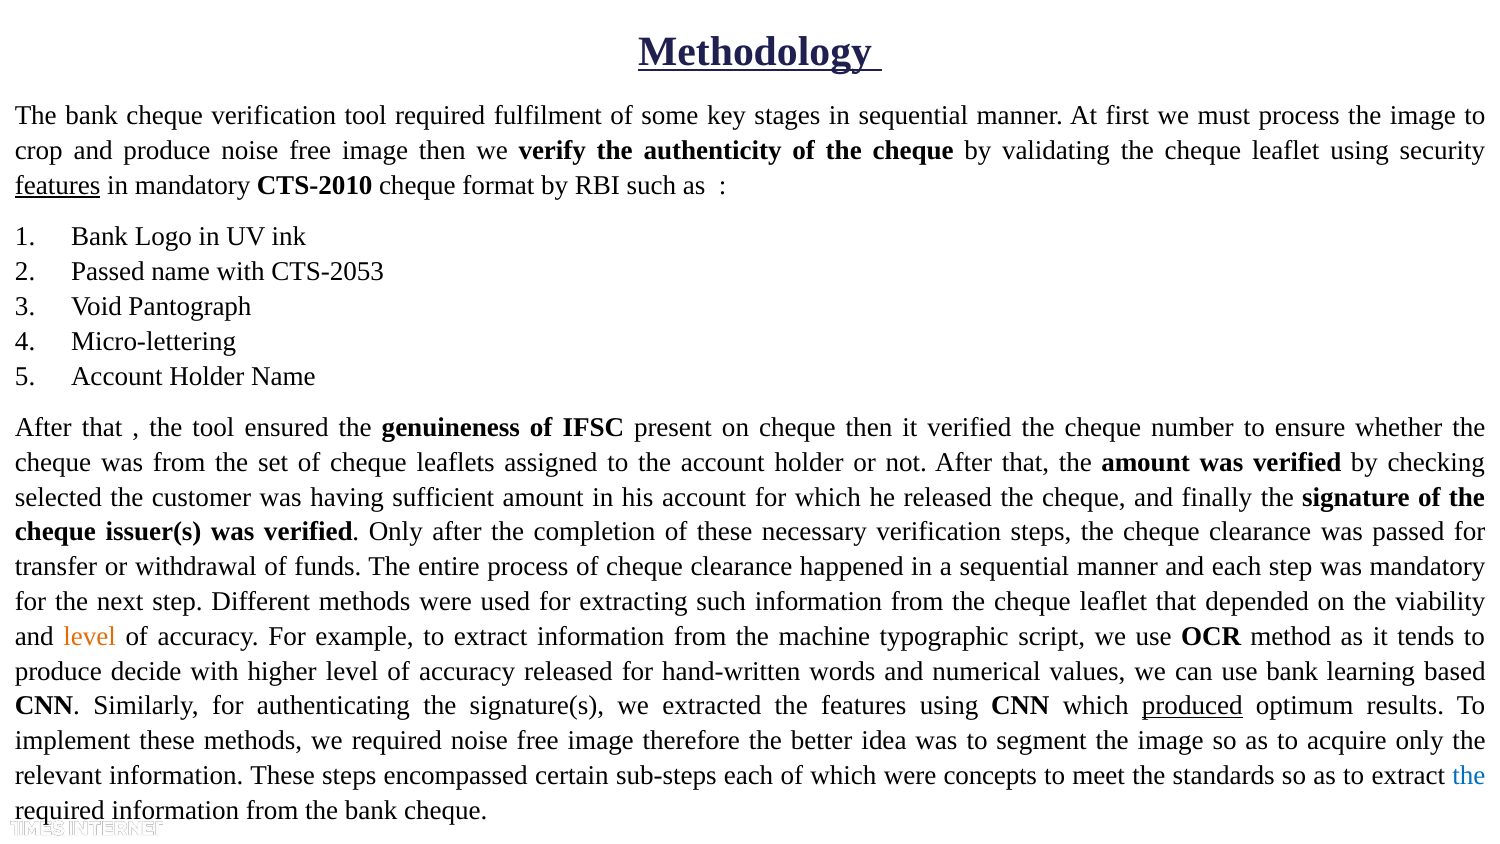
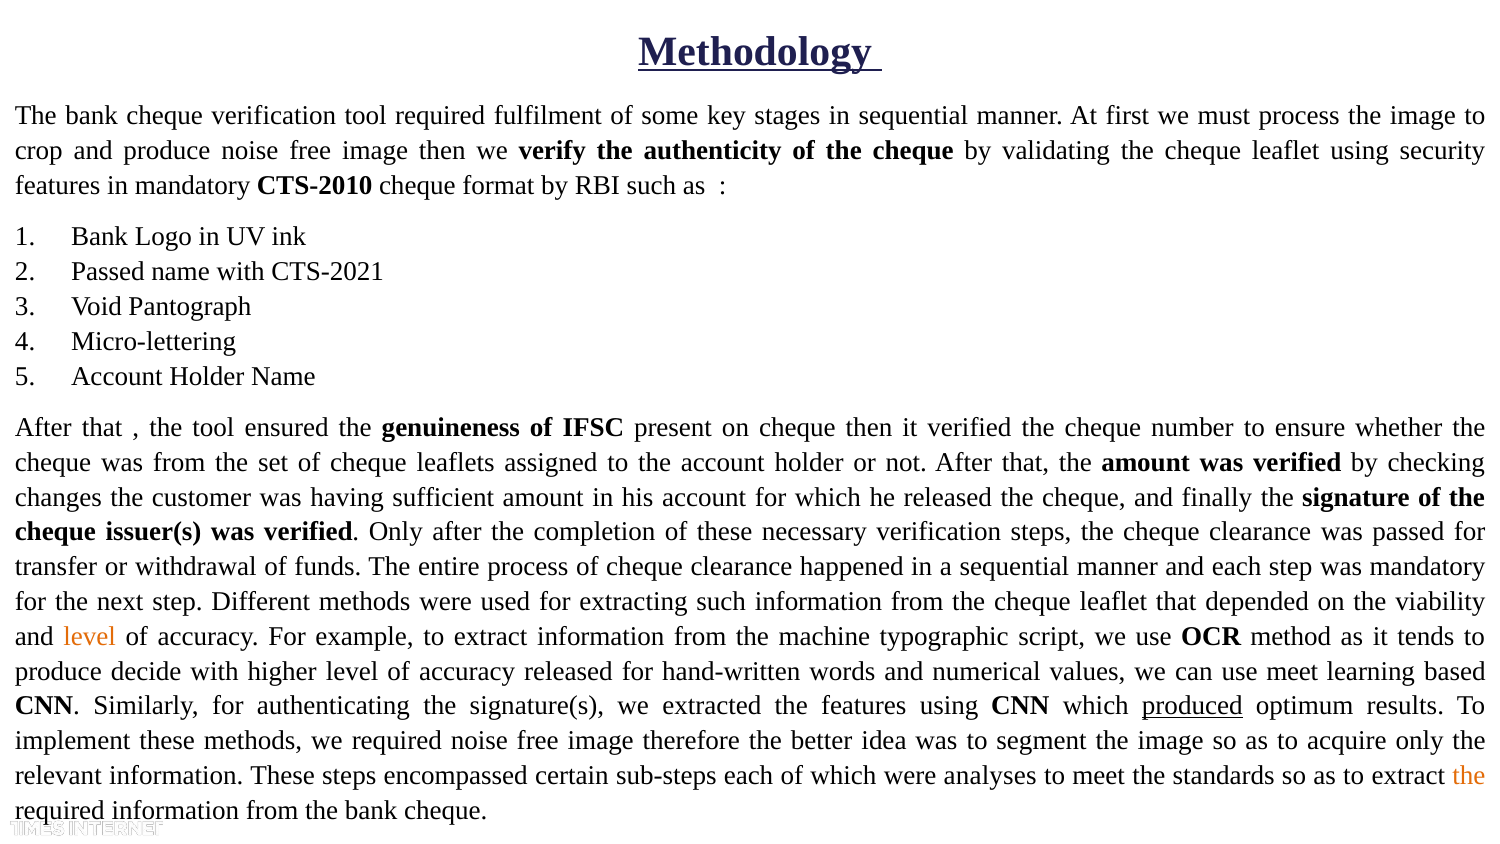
features underline: present -> none (58, 185)
CTS-2053: CTS-2053 -> CTS-2021 (328, 272)
selected: selected -> changes (58, 497)
use bank: bank -> meet (1292, 671)
concepts: concepts -> analyses (990, 775)
the colour: blue -> orange (1469, 775)
